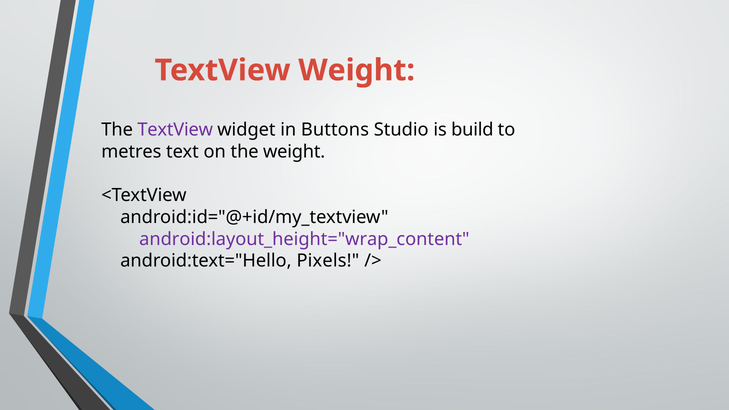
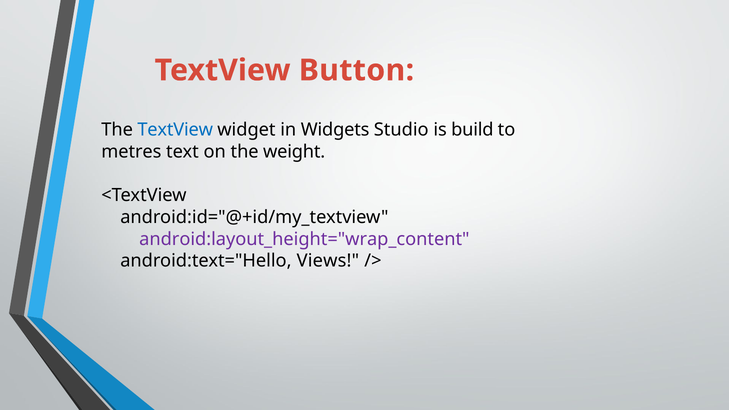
TextView Weight: Weight -> Button (356, 70)
TextView colour: purple -> blue (175, 130)
Buttons: Buttons -> Widgets (335, 130)
Pixels: Pixels -> Views (328, 261)
